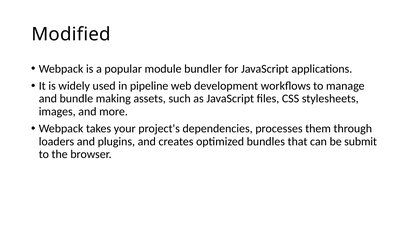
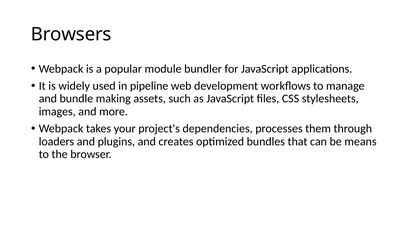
Modified: Modified -> Browsers (71, 34)
submit: submit -> means (361, 142)
